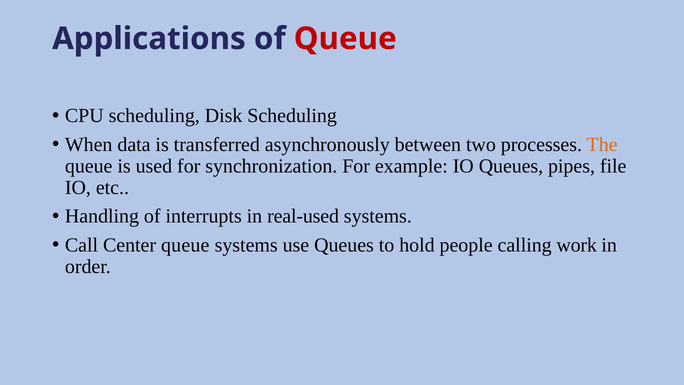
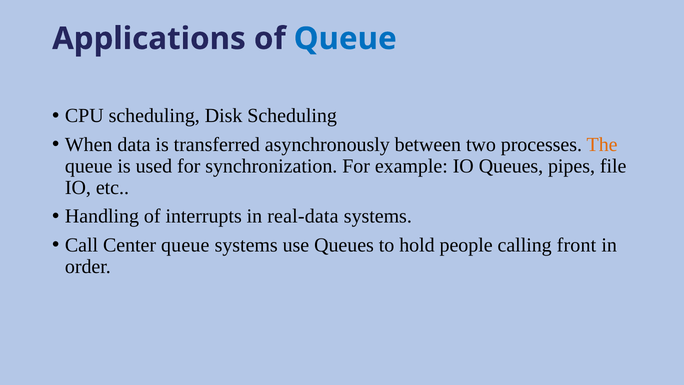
Queue colour: red -> blue (345, 39)
real-used: real-used -> real-data (303, 216)
work: work -> front (576, 245)
